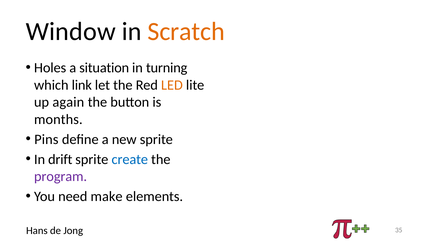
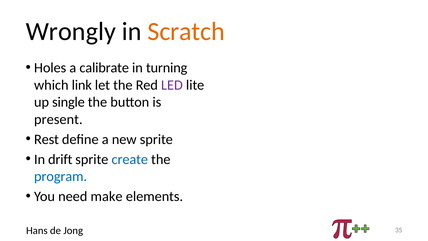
Window: Window -> Wrongly (71, 32)
situation: situation -> calibrate (104, 68)
LED colour: orange -> purple (172, 85)
again: again -> single (68, 102)
months: months -> present (58, 119)
Pins: Pins -> Rest (46, 139)
program colour: purple -> blue (61, 176)
